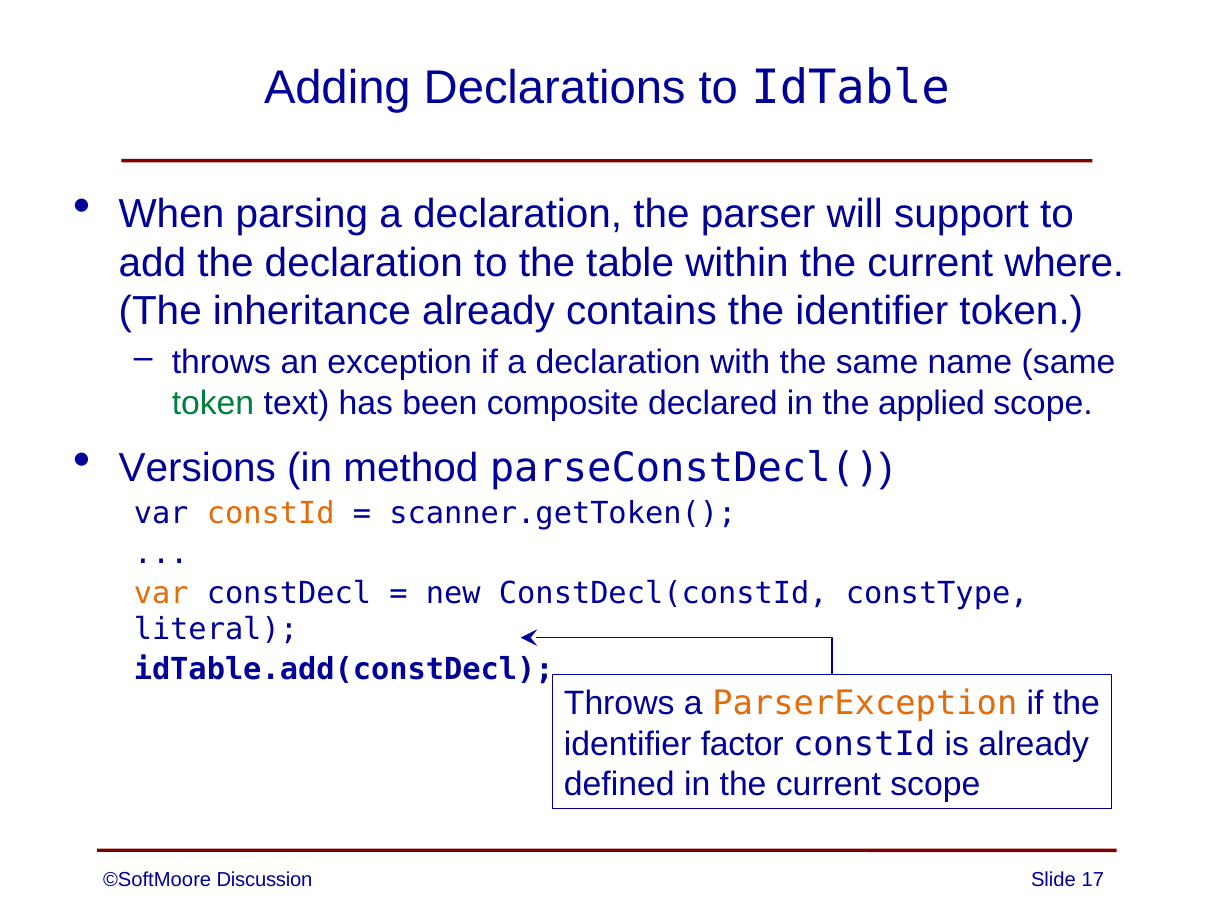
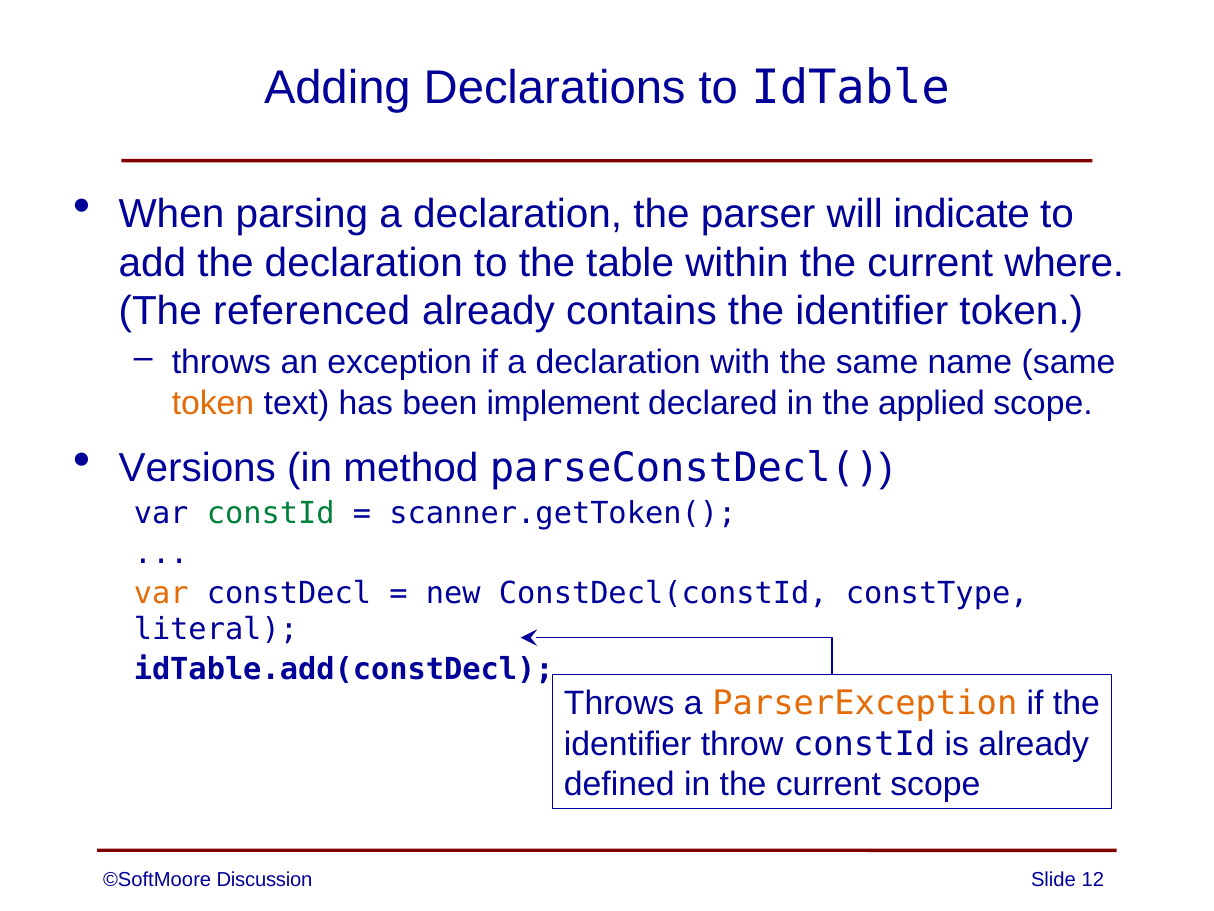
support: support -> indicate (962, 214)
inheritance: inheritance -> referenced (312, 311)
token colour: green -> orange (213, 403)
composite: composite -> implement (563, 403)
constId colour: orange -> green (271, 513)
factor: factor -> throw (742, 744)
17: 17 -> 12 (1093, 880)
